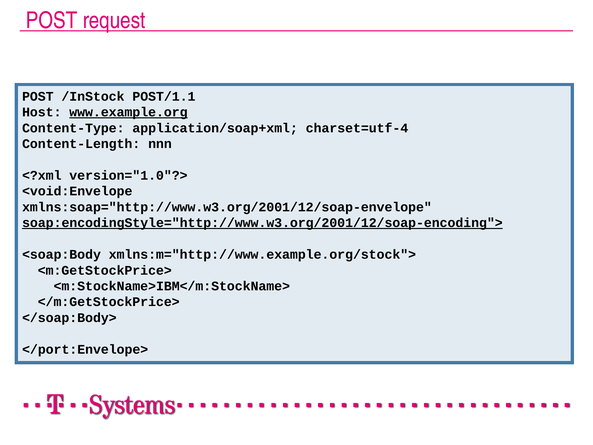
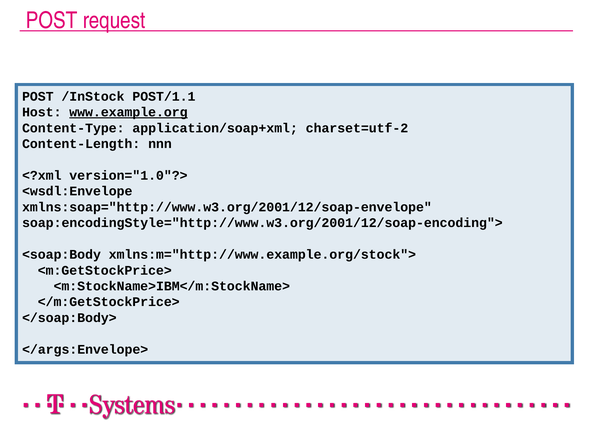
charset=utf-4: charset=utf-4 -> charset=utf-2 (357, 128)
<void:Envelope: <void:Envelope -> <wsdl:Envelope (77, 191)
soap:encodingStyle="http://www.w3.org/2001/12/soap-encoding"> underline: present -> none (262, 223)
</port:Envelope>: </port:Envelope> -> </args:Envelope> (85, 349)
